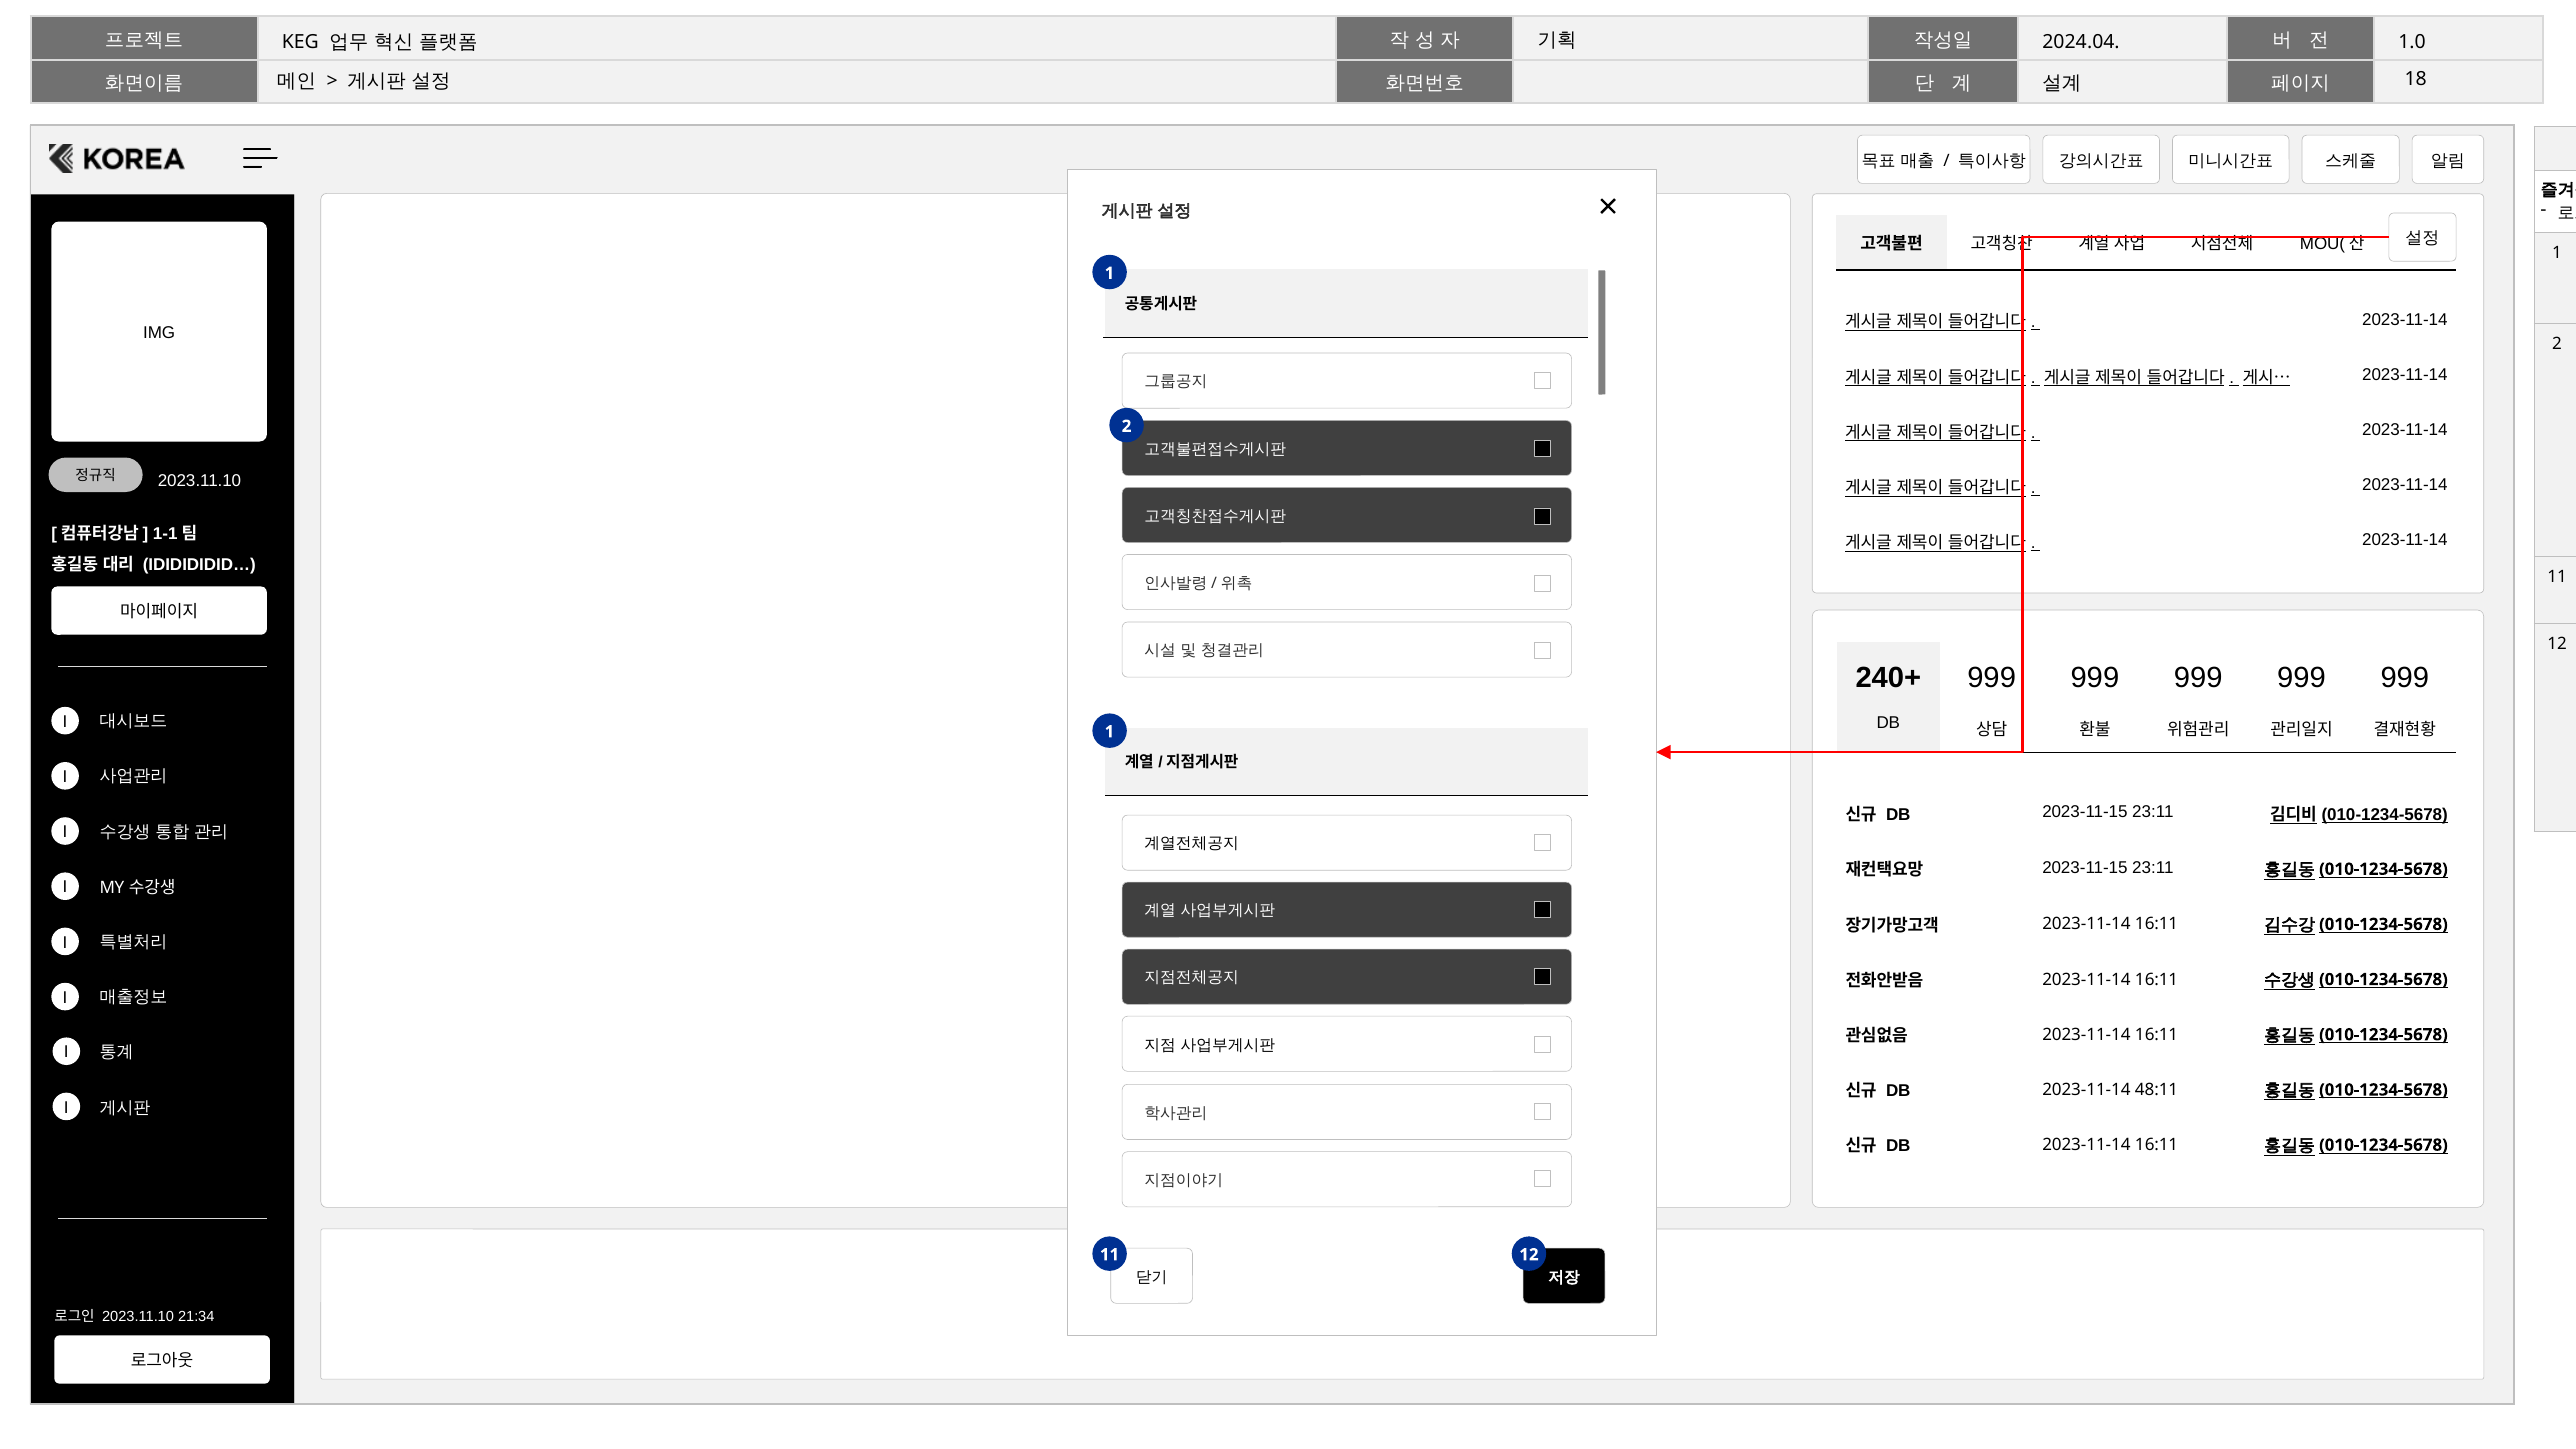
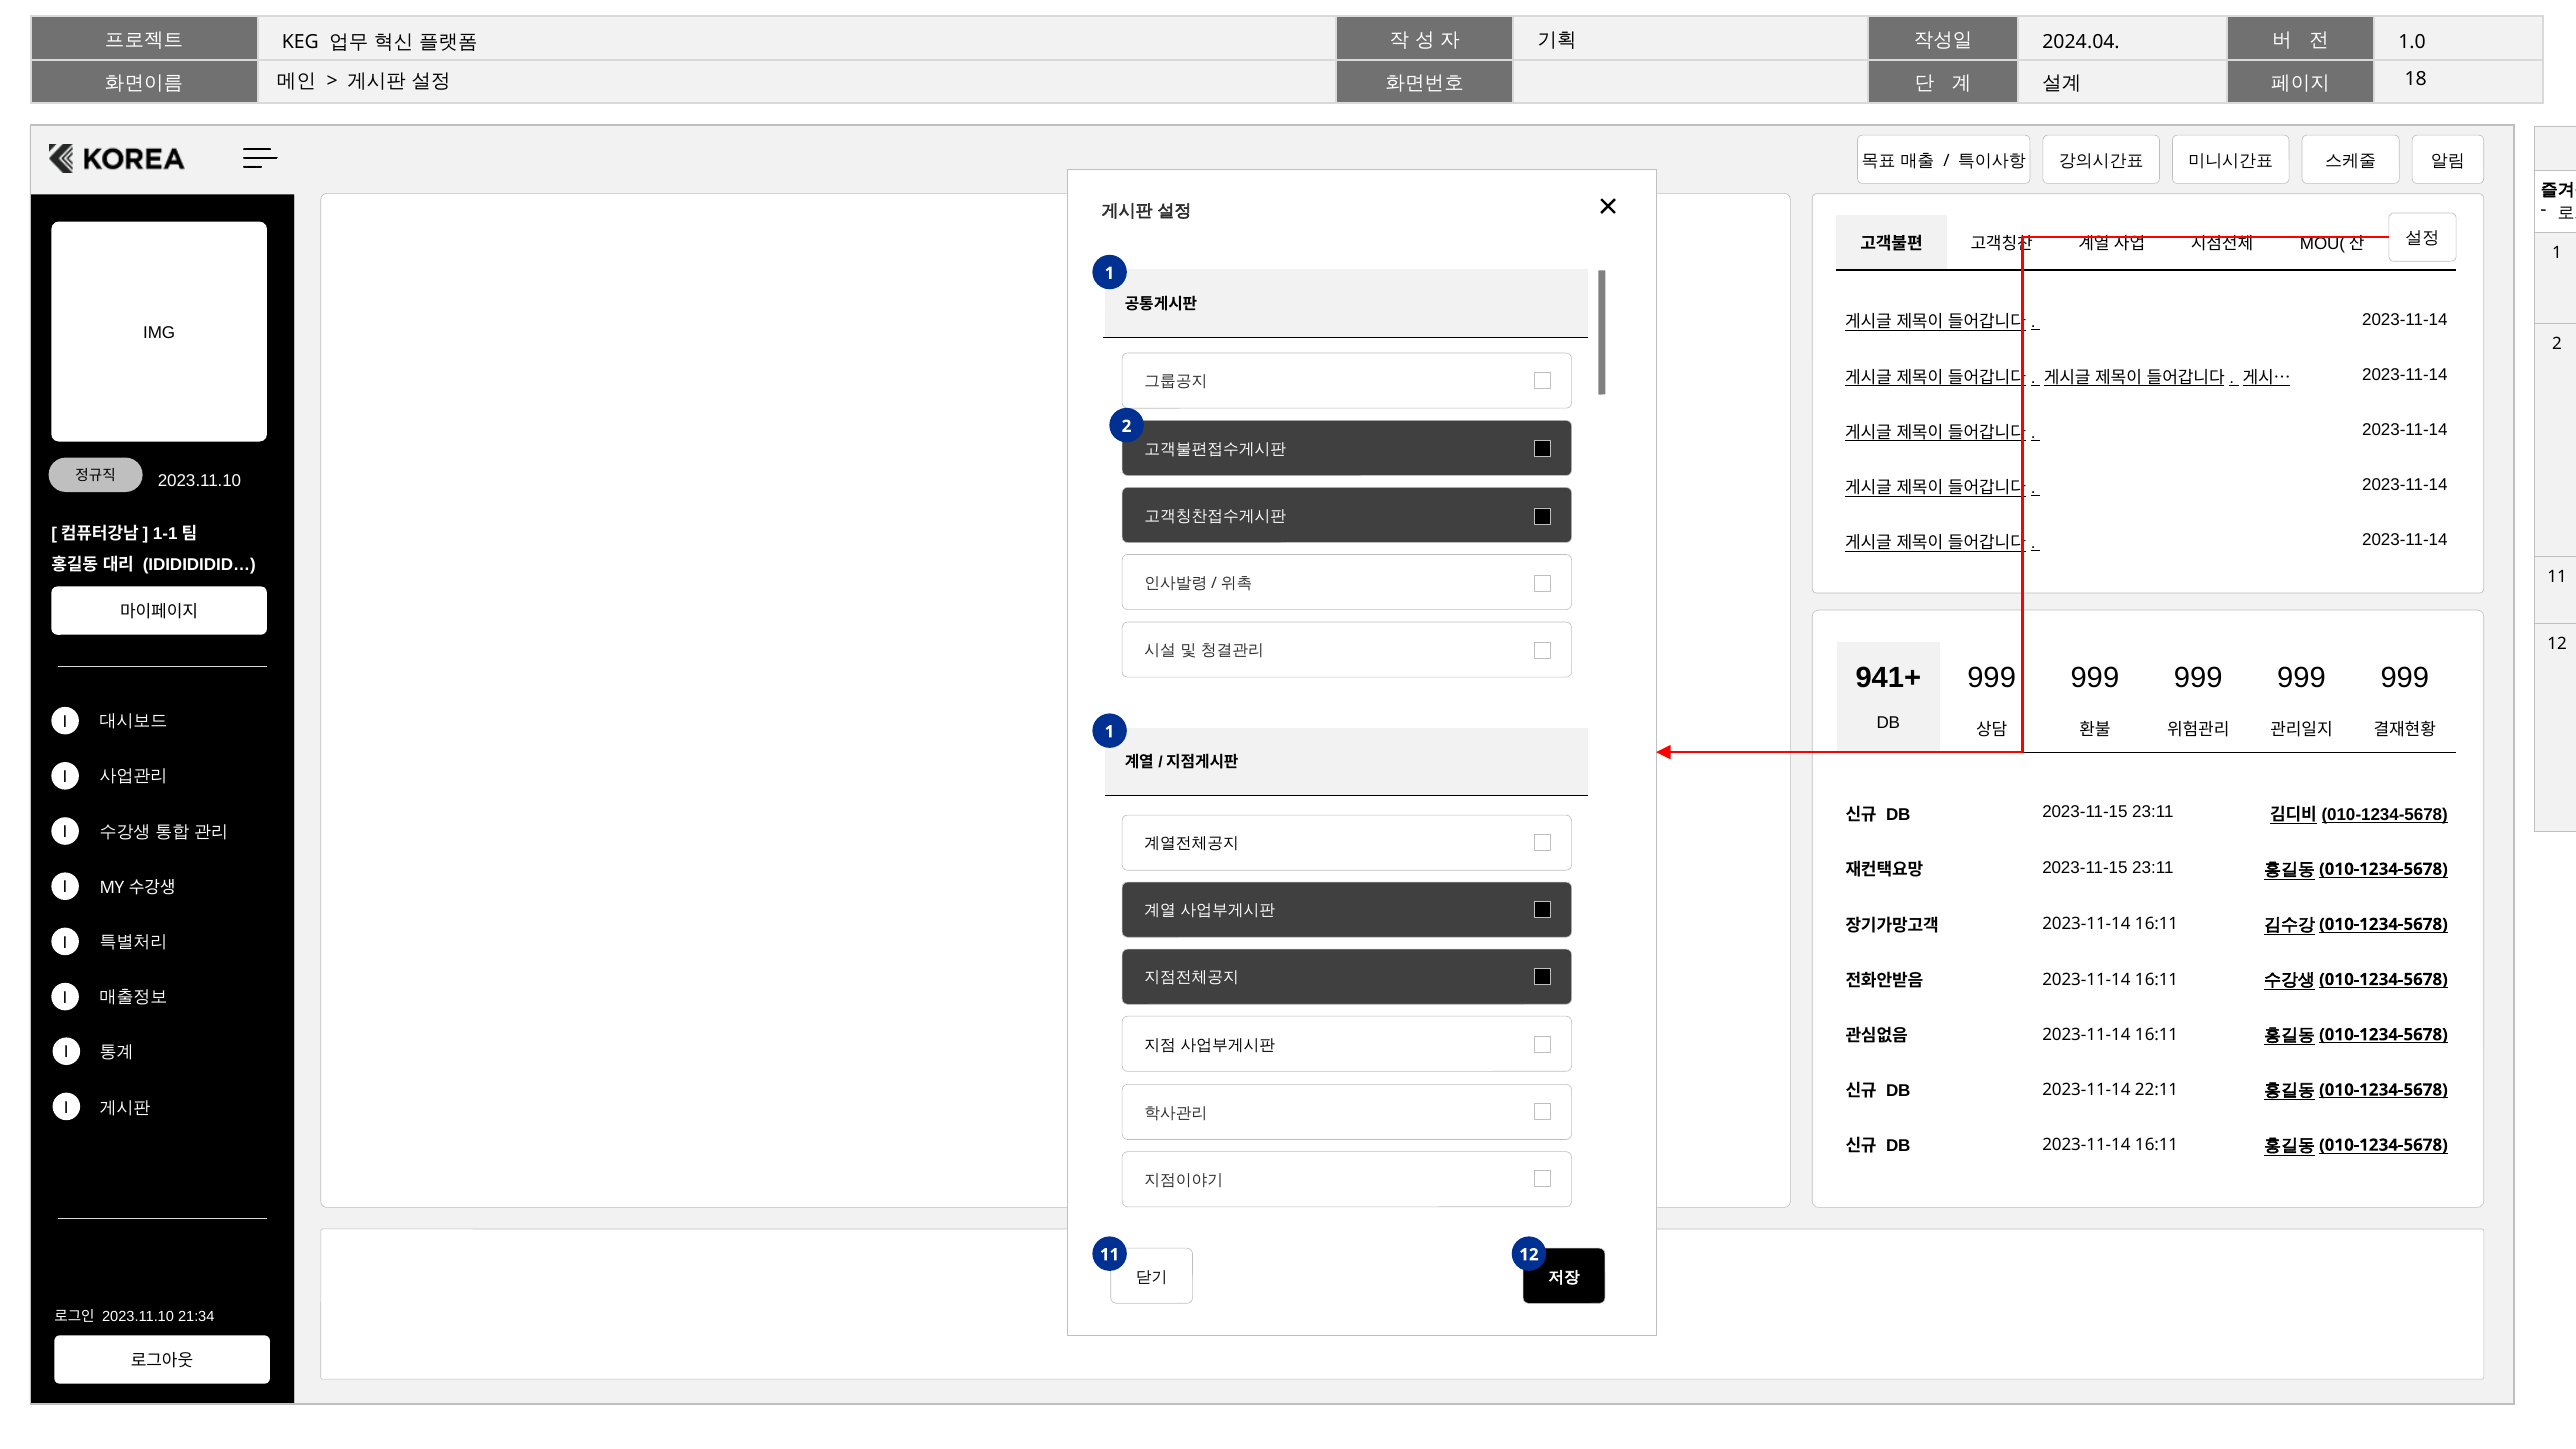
240+: 240+ -> 941+ (1888, 678)
48:11: 48:11 -> 22:11 (2157, 1090)
